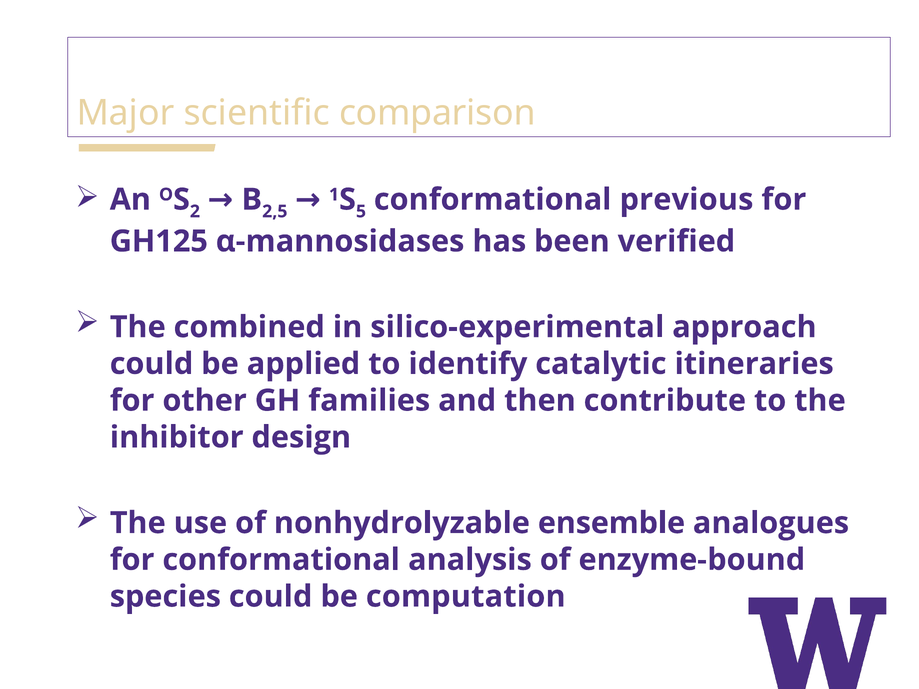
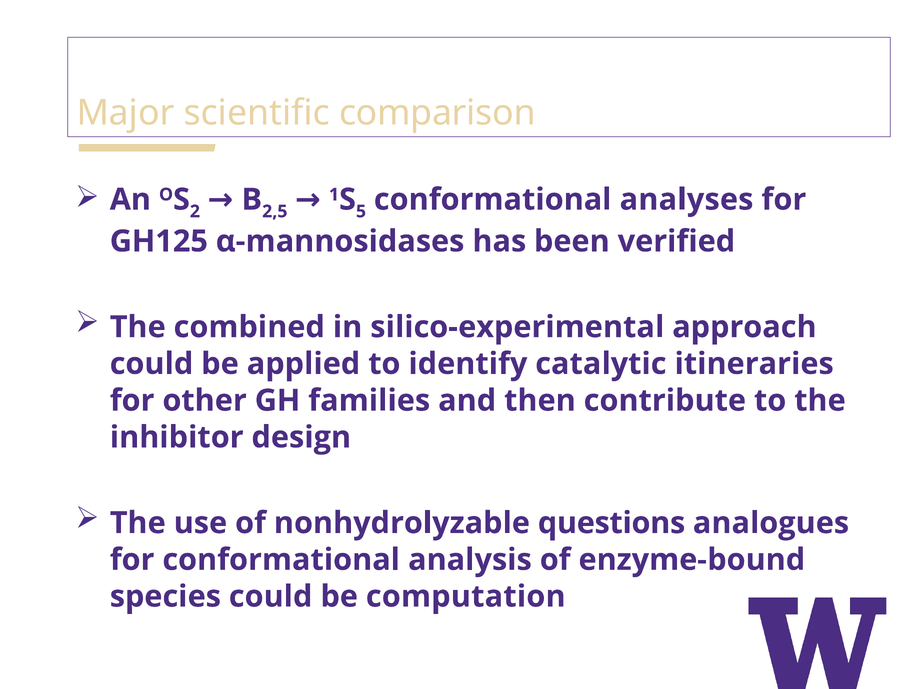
previous: previous -> analyses (687, 200)
ensemble: ensemble -> questions (612, 523)
